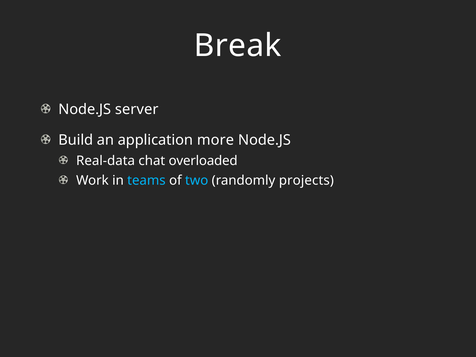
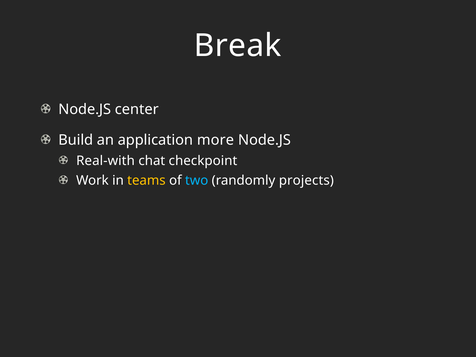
server: server -> center (137, 109)
Real-data: Real-data -> Real-with (106, 161)
overloaded: overloaded -> checkpoint (203, 161)
teams colour: light blue -> yellow (146, 180)
